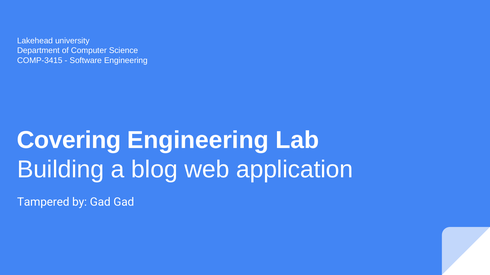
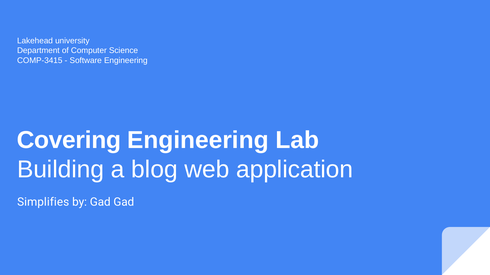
Tampered: Tampered -> Simplifies (43, 202)
